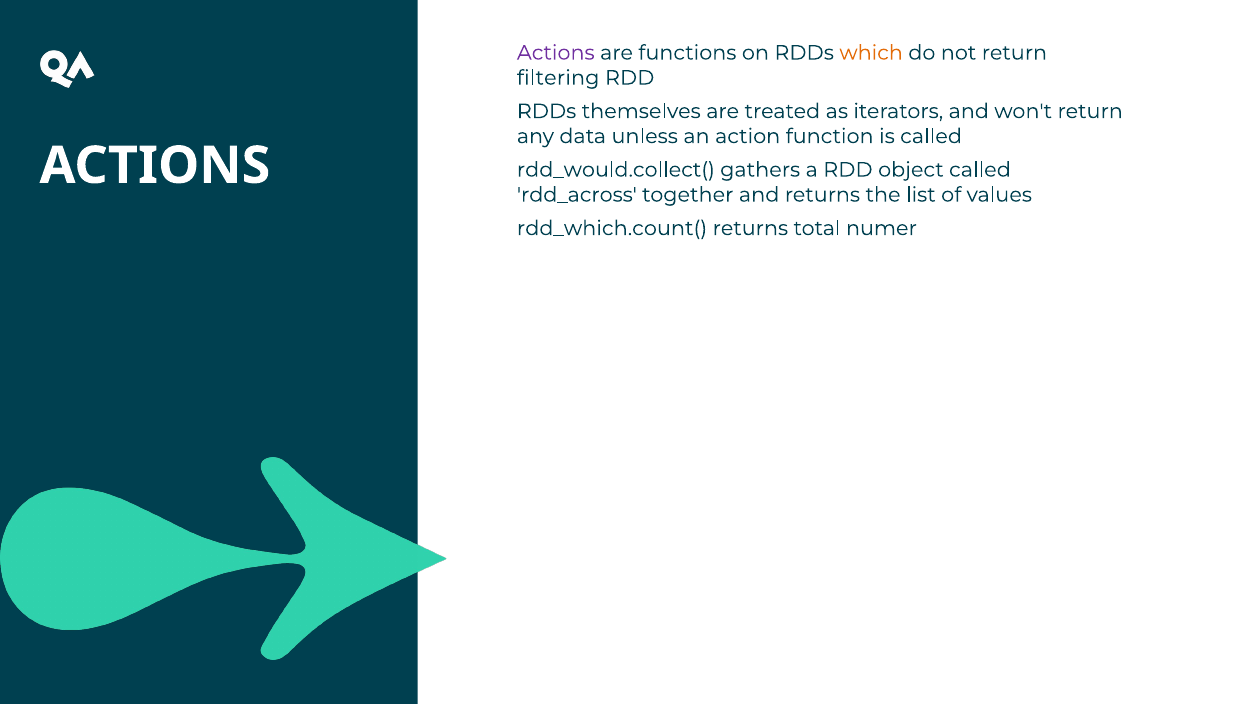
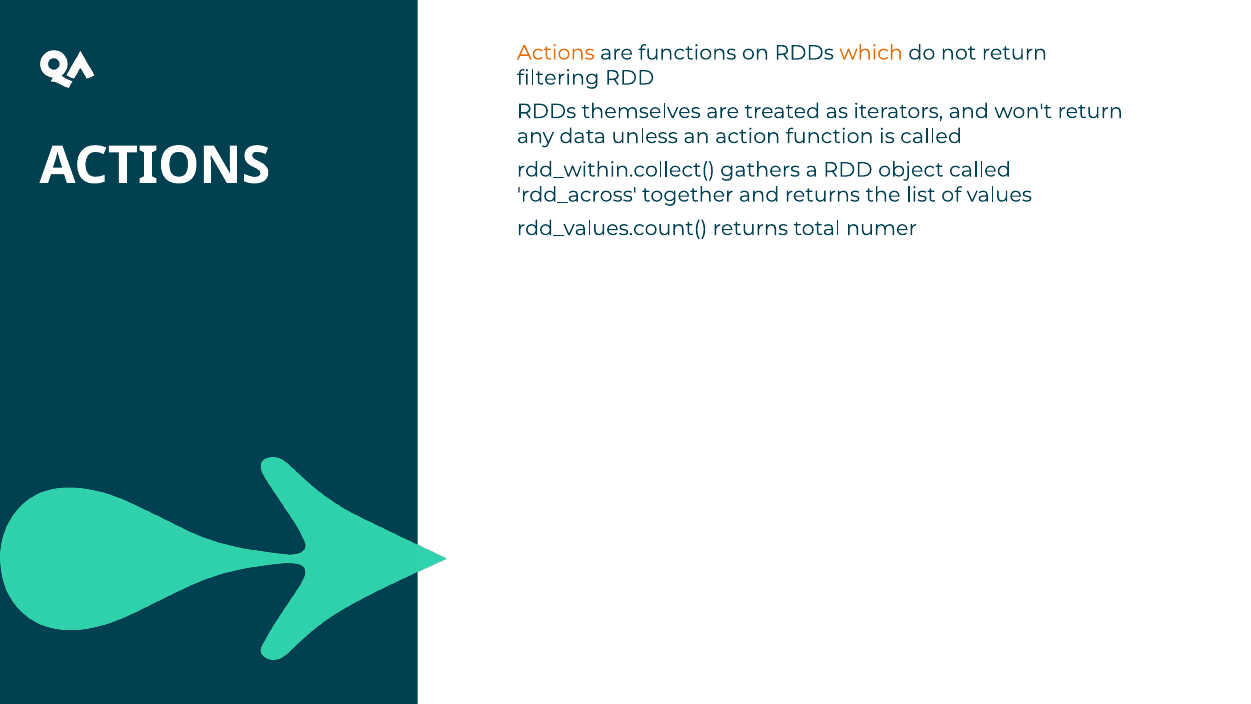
Actions colour: purple -> orange (556, 53)
rdd_would.collect(: rdd_would.collect( -> rdd_within.collect( (616, 170)
rdd_which.count(: rdd_which.count( -> rdd_values.count( (612, 228)
